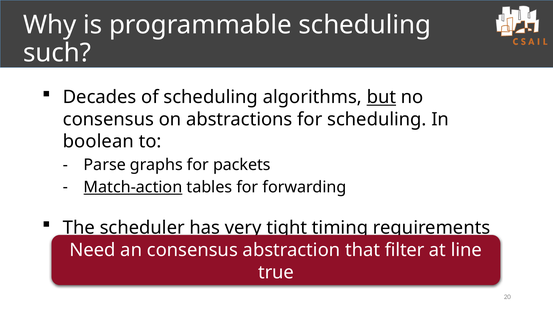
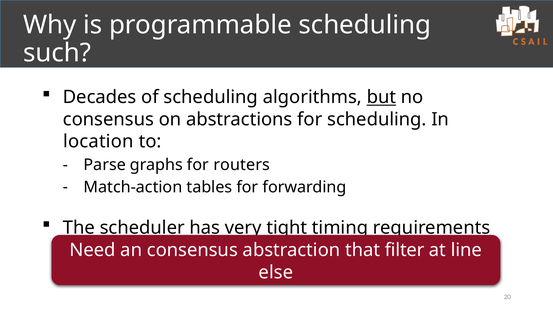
boolean: boolean -> location (98, 142)
packets: packets -> routers (242, 165)
Match-action underline: present -> none (133, 187)
true: true -> else (276, 272)
